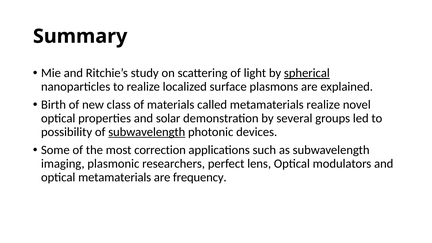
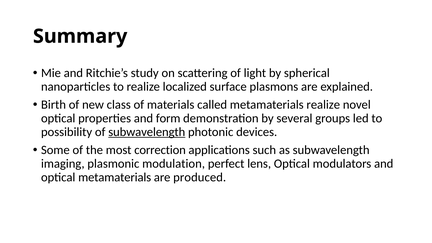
spherical underline: present -> none (307, 73)
solar: solar -> form (168, 118)
researchers: researchers -> modulation (174, 164)
frequency: frequency -> produced (200, 177)
